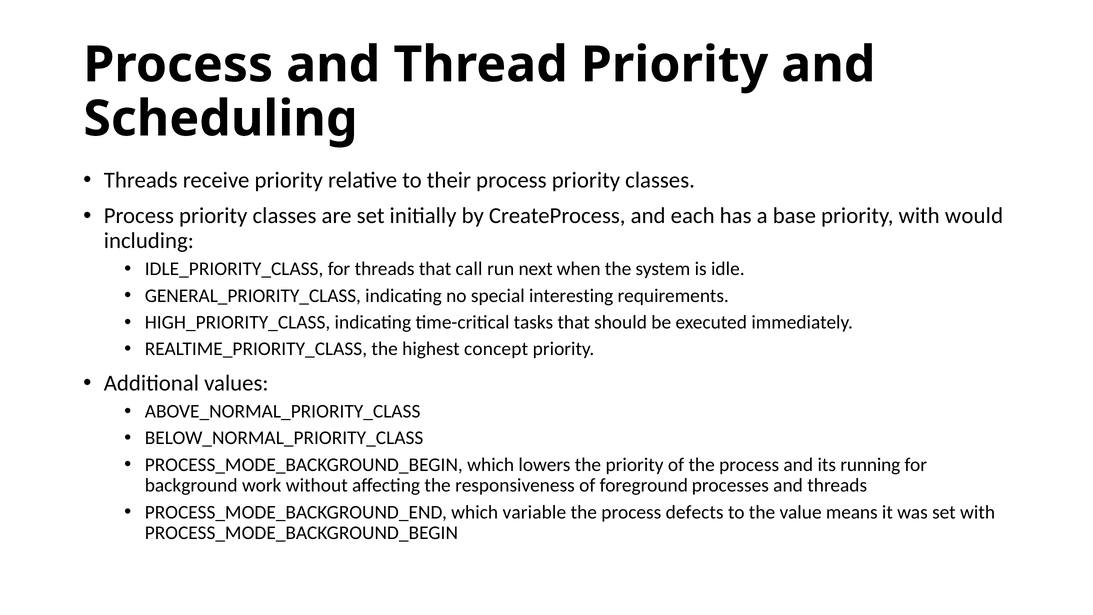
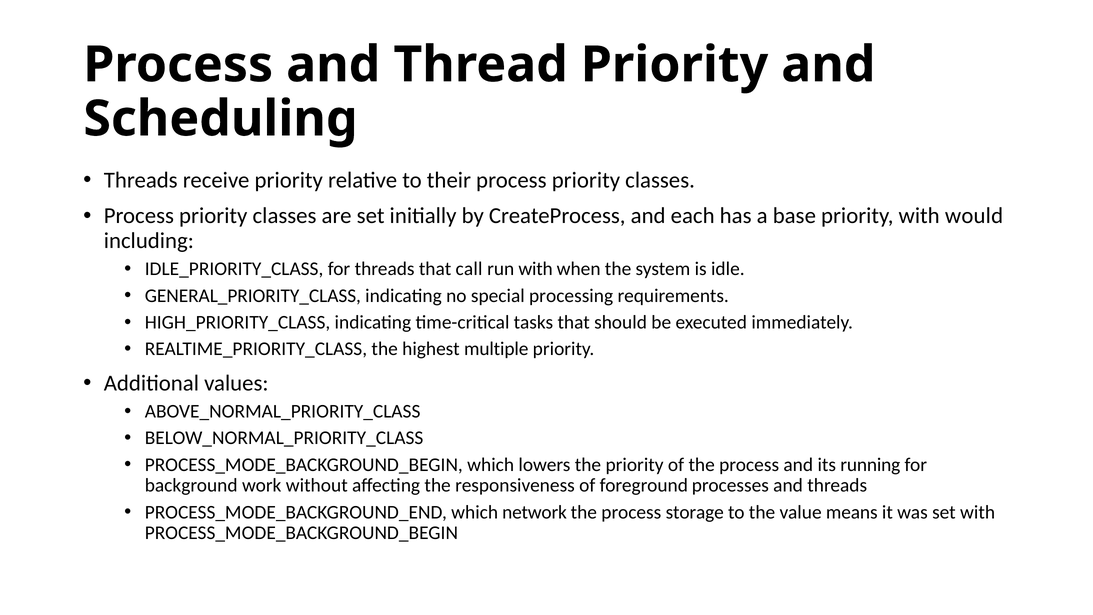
run next: next -> with (536, 269)
interesting: interesting -> processing (571, 296)
concept: concept -> multiple (496, 349)
variable: variable -> network (535, 512)
defects: defects -> storage (695, 512)
